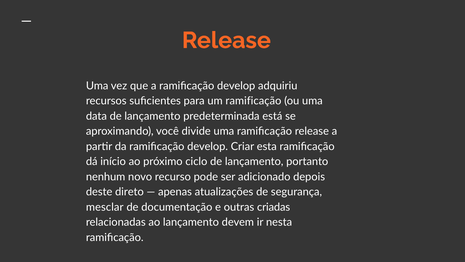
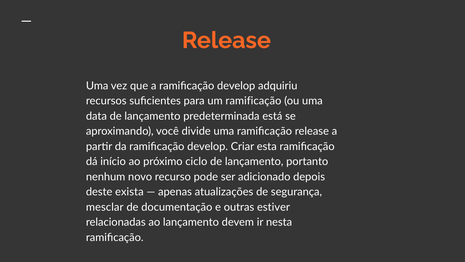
direto: direto -> exista (129, 192)
criadas: criadas -> estiver (274, 207)
